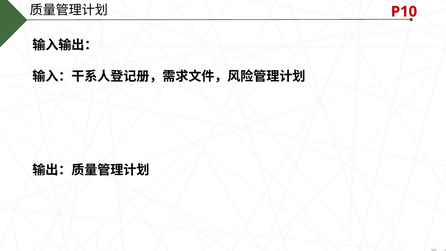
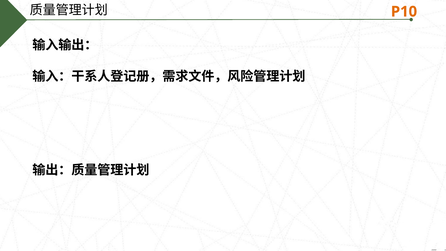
P10 colour: red -> orange (404, 12)
